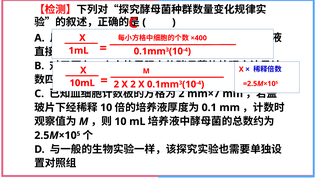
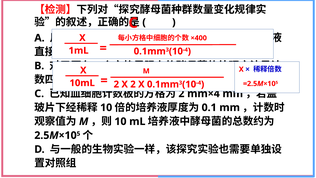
mm×7: mm×7 -> mm×4 (203, 94)
